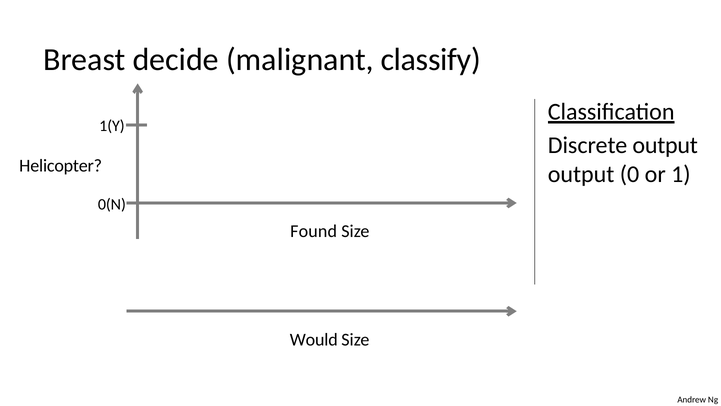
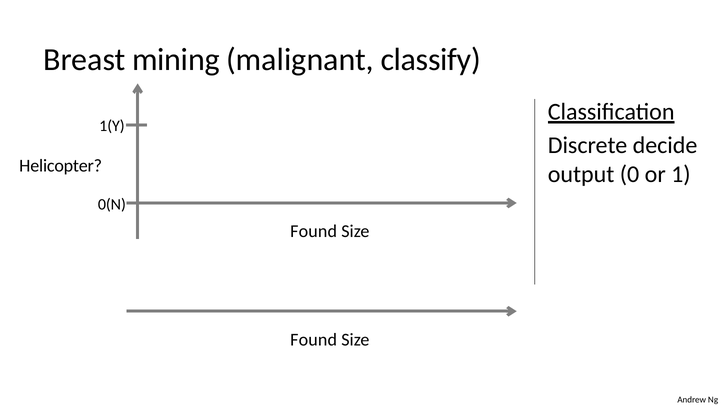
decide: decide -> mining (176, 60)
Discrete output: output -> decide (665, 145)
Would: Would -> Found (314, 339)
